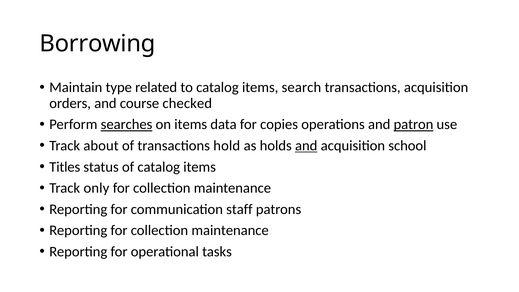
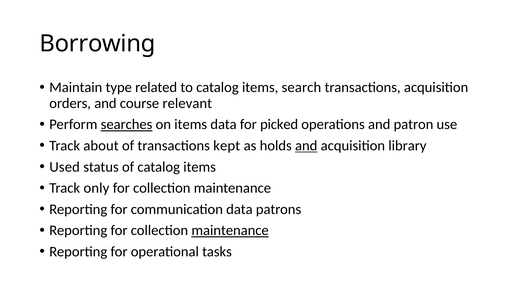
checked: checked -> relevant (187, 103)
copies: copies -> picked (279, 124)
patron underline: present -> none (413, 124)
hold: hold -> kept (227, 146)
school: school -> library (407, 146)
Titles: Titles -> Used (65, 167)
communication staff: staff -> data (239, 209)
maintenance underline: none -> present (230, 230)
